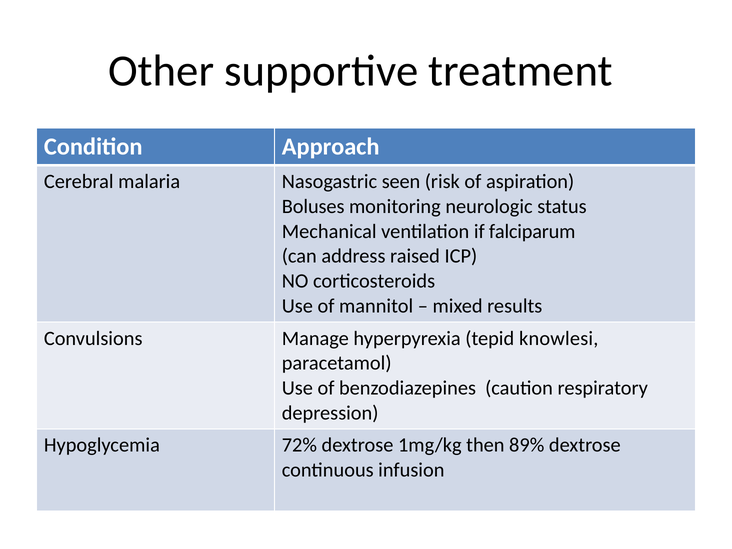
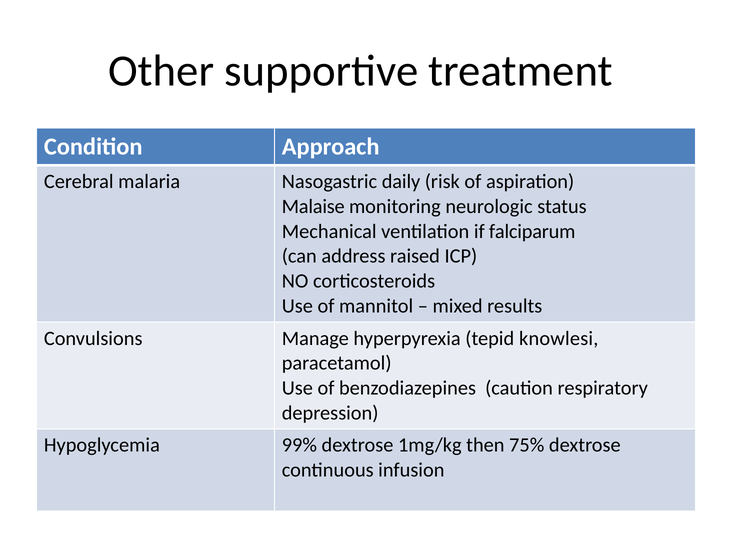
seen: seen -> daily (401, 182)
Boluses: Boluses -> Malaise (313, 206)
72%: 72% -> 99% (299, 445)
89%: 89% -> 75% (527, 445)
